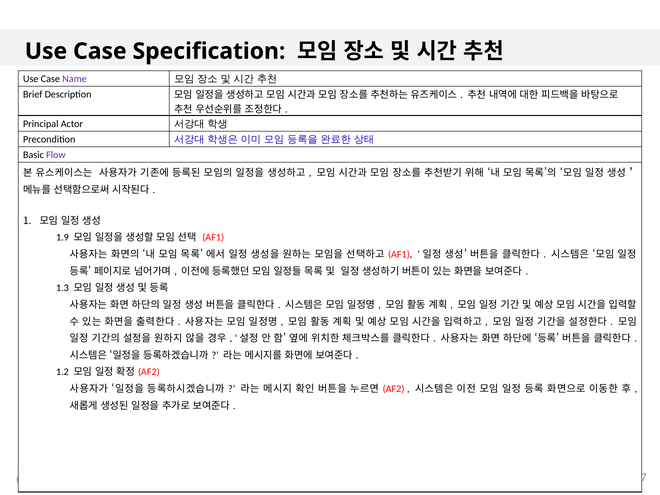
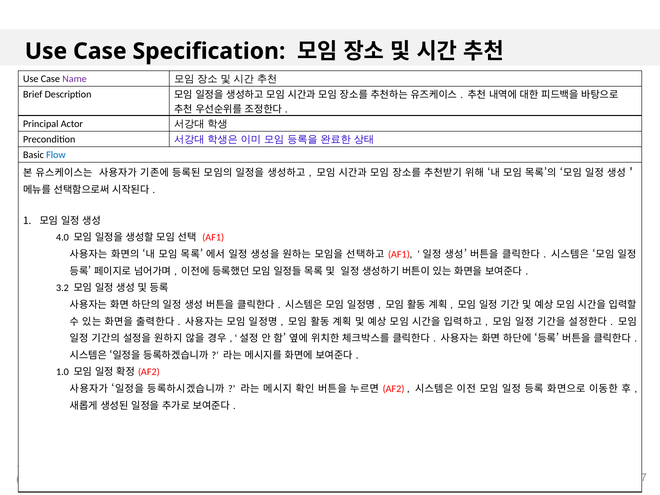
Flow colour: purple -> blue (56, 155)
1.9: 1.9 -> 4.0 (62, 238)
1.3: 1.3 -> 3.2 (62, 288)
1.2: 1.2 -> 1.0 (62, 372)
